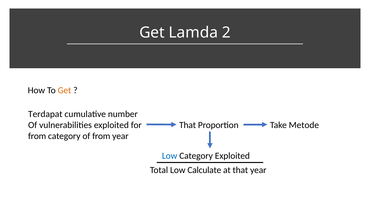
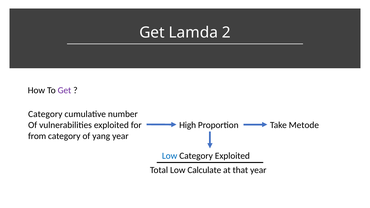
Get colour: orange -> purple (64, 90)
Terdapat: Terdapat -> Category (45, 114)
That: That -> High (188, 125)
of from: from -> yang (101, 136)
